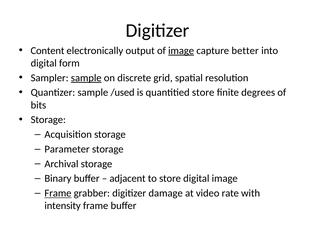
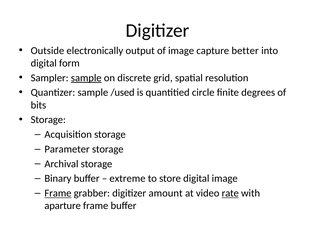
Content: Content -> Outside (47, 51)
image underline: present -> none (181, 51)
quantitied store: store -> circle (203, 93)
adjacent: adjacent -> extreme (127, 179)
damage: damage -> amount (166, 193)
rate underline: none -> present (230, 193)
intensity: intensity -> aparture (63, 206)
